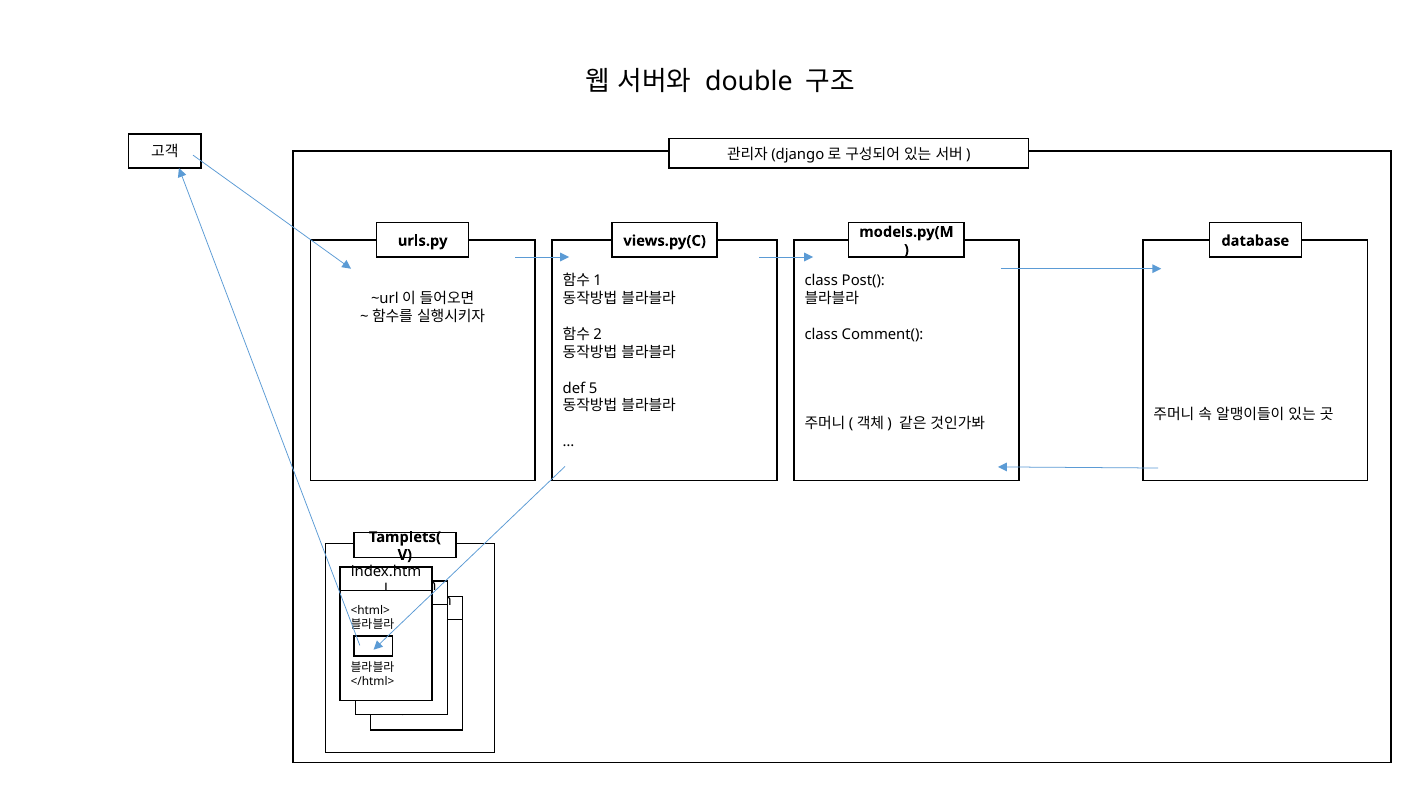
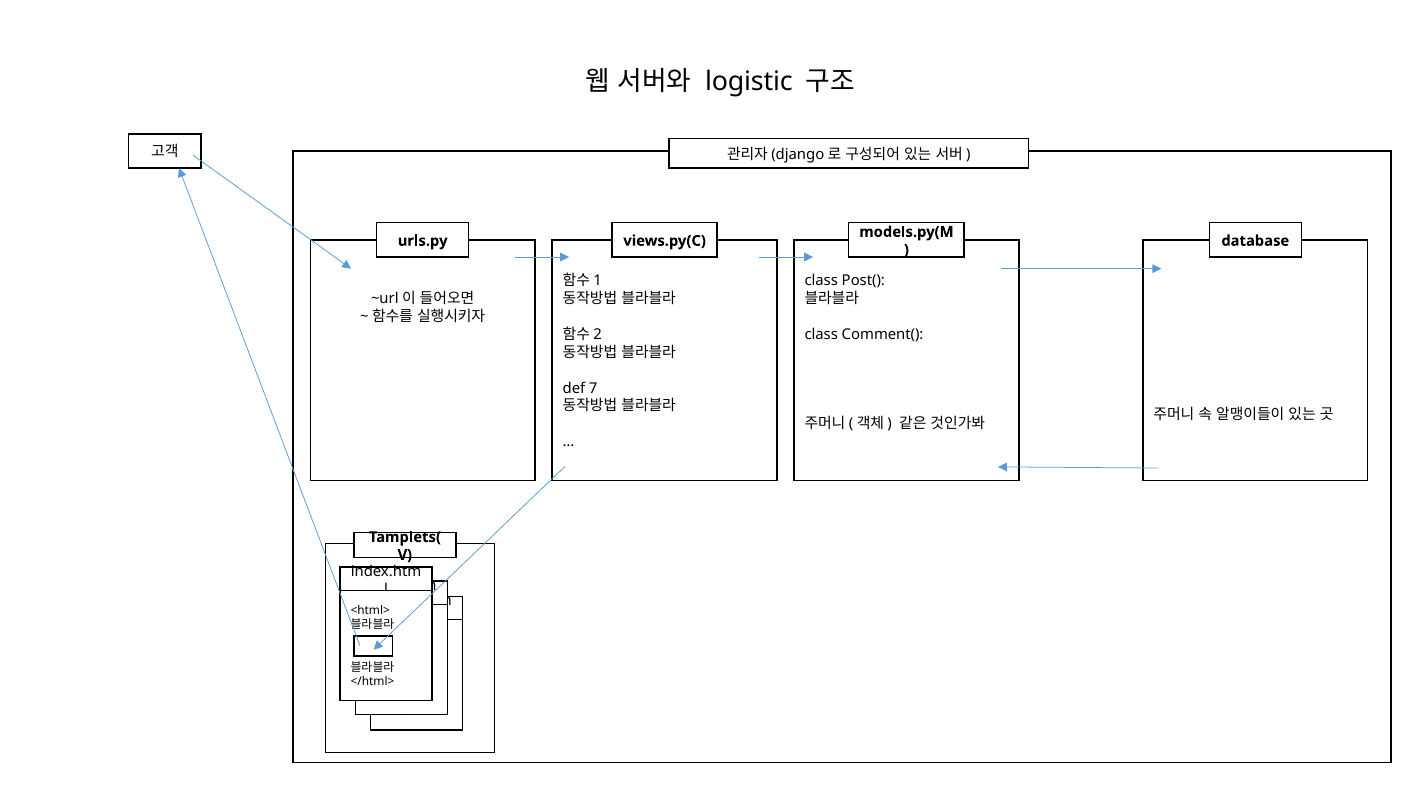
double: double -> logistic (749, 82)
5: 5 -> 7 (593, 388)
